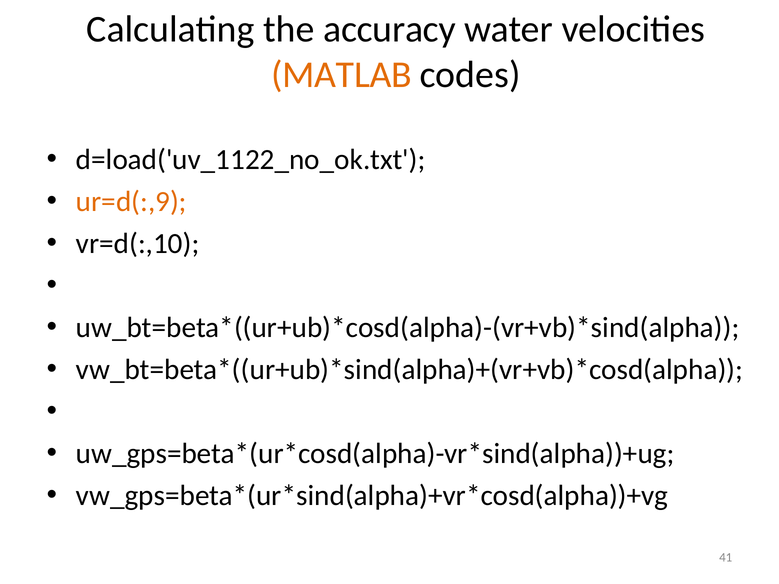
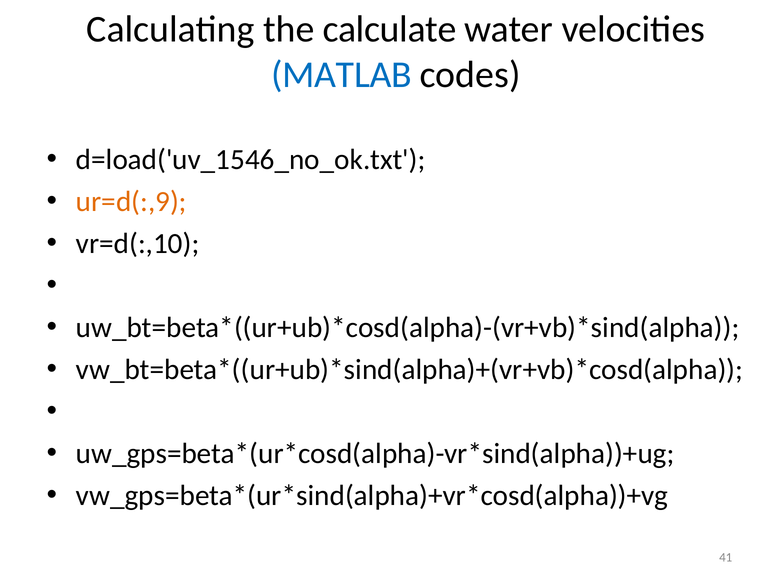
accuracy: accuracy -> calculate (389, 29)
MATLAB colour: orange -> blue (342, 75)
d=load('uv_1122_no_ok.txt: d=load('uv_1122_no_ok.txt -> d=load('uv_1546_no_ok.txt (251, 160)
